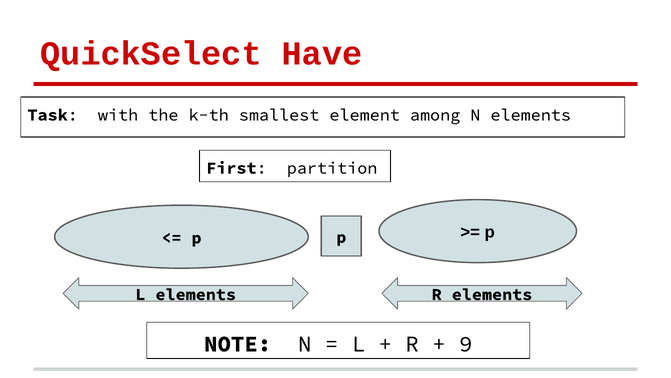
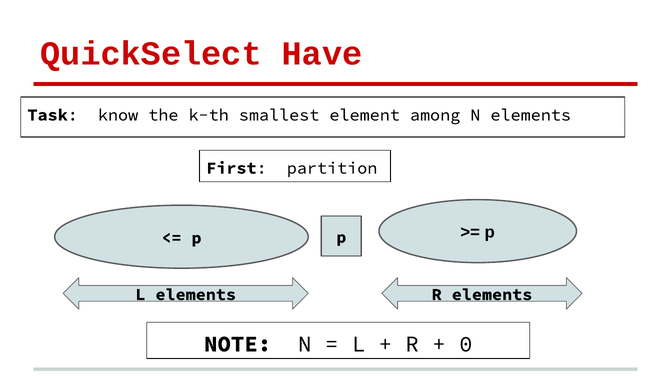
with: with -> know (118, 115)
9: 9 -> 0 (466, 344)
